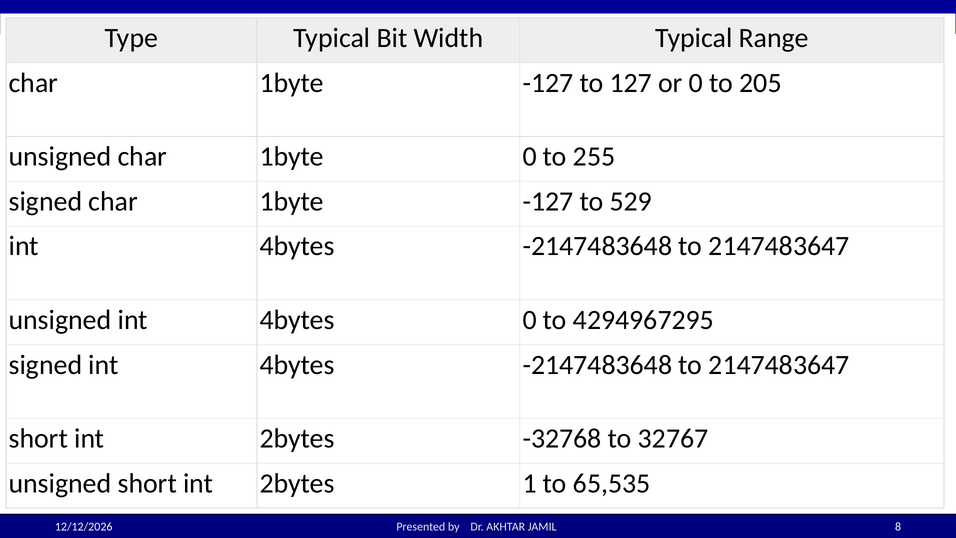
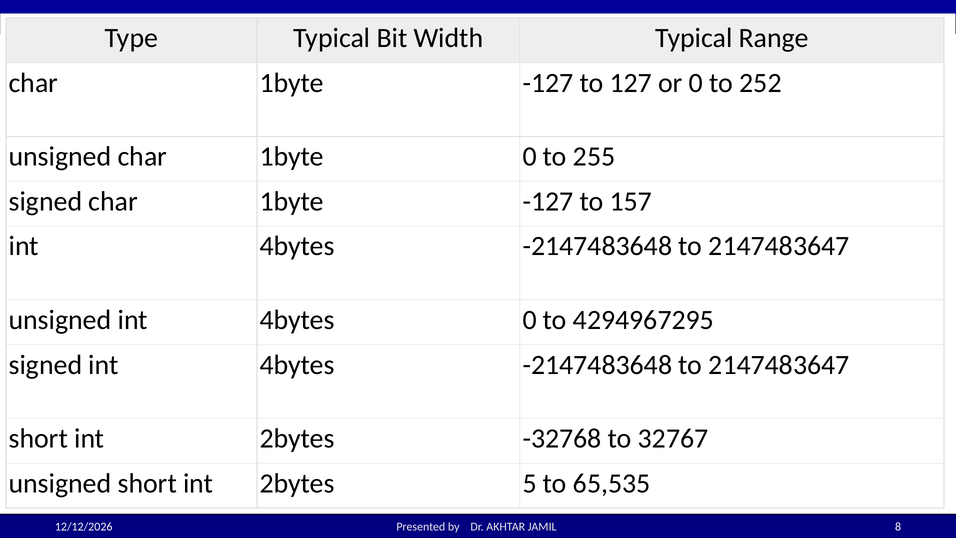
205: 205 -> 252 (760, 83)
529: 529 -> 157 (631, 201)
1: 1 -> 5 (530, 483)
